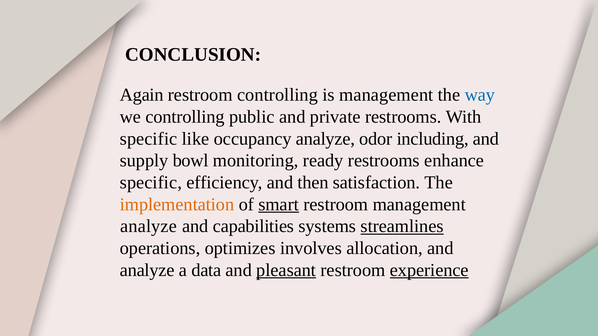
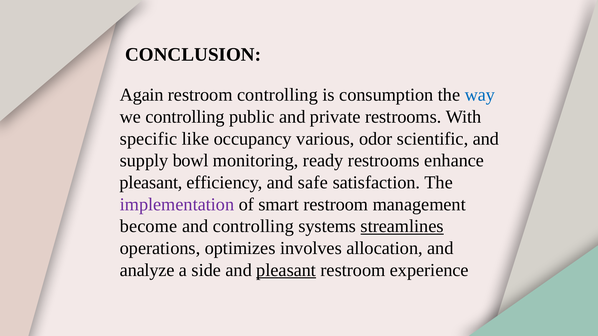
is management: management -> consumption (386, 95)
occupancy analyze: analyze -> various (325, 139)
including: including -> scientific (433, 139)
specific: specific -> pleasant (151, 183)
then: then -> safe (313, 183)
implementation colour: orange -> purple (177, 205)
smart underline: present -> none (279, 205)
analyze: analyze -> become (149, 226)
and capabilities: capabilities -> controlling (253, 226)
data: data -> side (206, 270)
experience underline: present -> none (429, 270)
